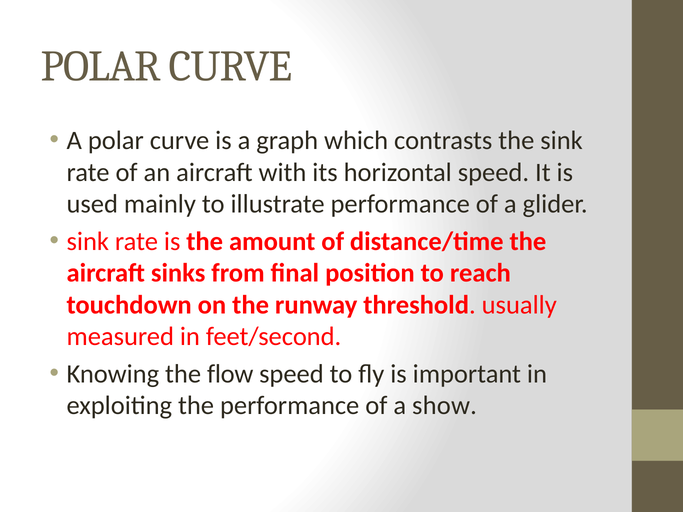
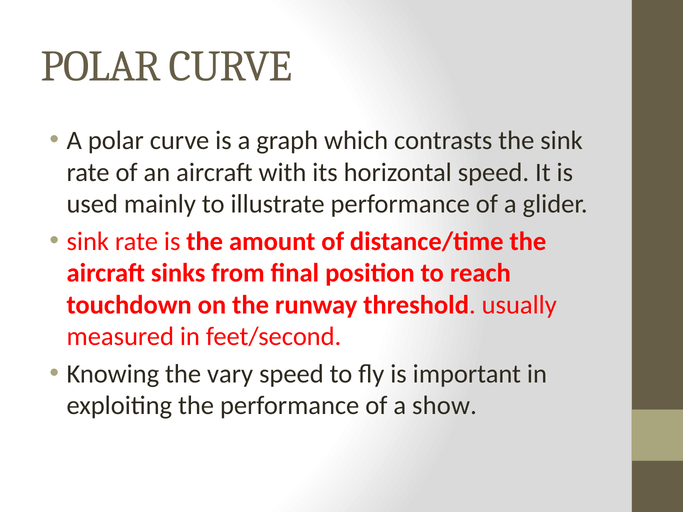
flow: flow -> vary (230, 374)
